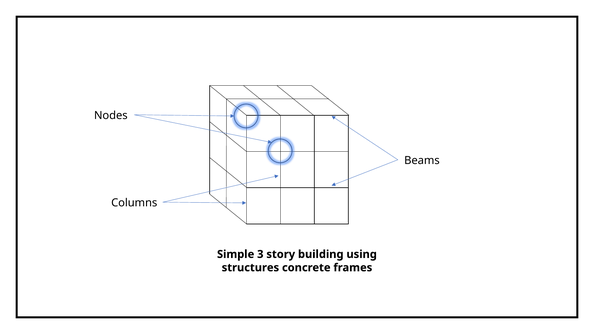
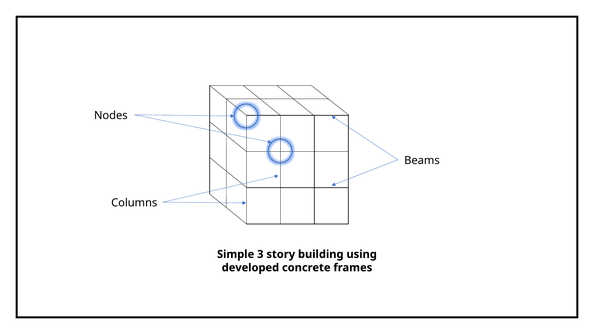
structures: structures -> developed (250, 268)
